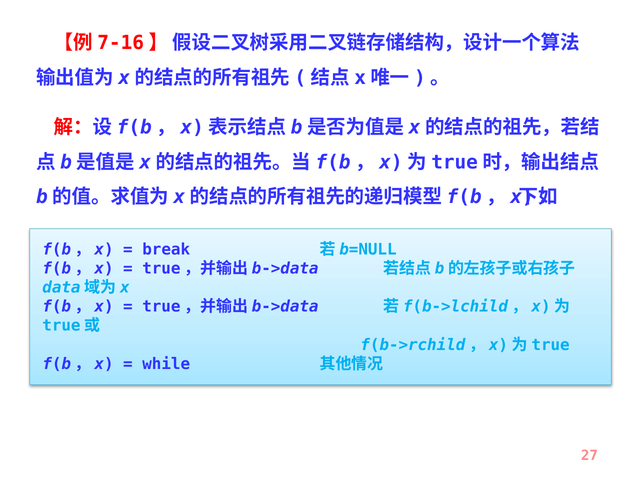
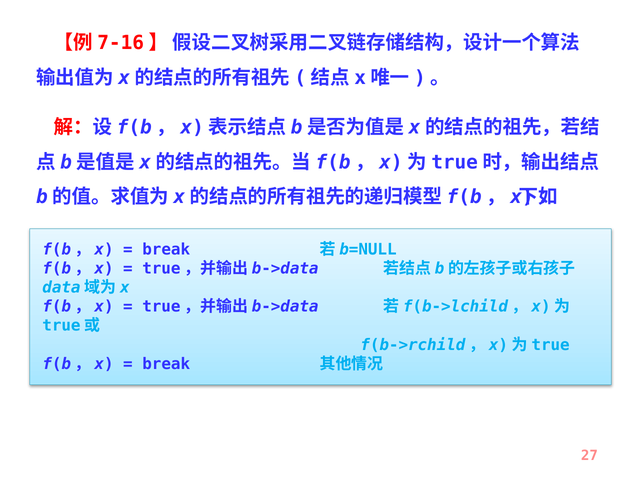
while: while -> break (166, 364)
